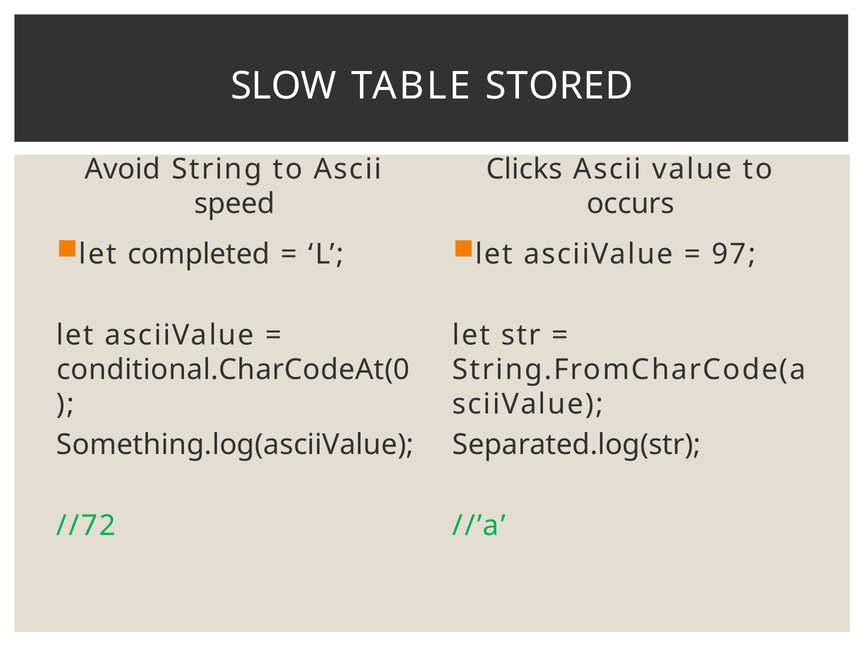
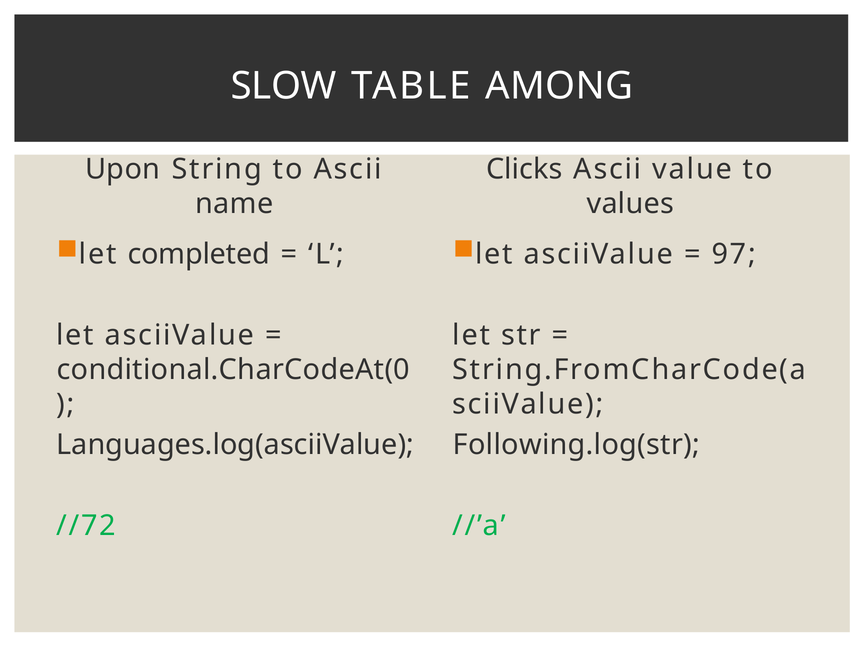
STORED: STORED -> AMONG (559, 86)
Avoid: Avoid -> Upon (123, 169)
speed: speed -> name (234, 204)
occurs: occurs -> values (630, 204)
Something.log(asciiValue: Something.log(asciiValue -> Languages.log(asciiValue (235, 445)
Separated.log(str: Separated.log(str -> Following.log(str (576, 445)
